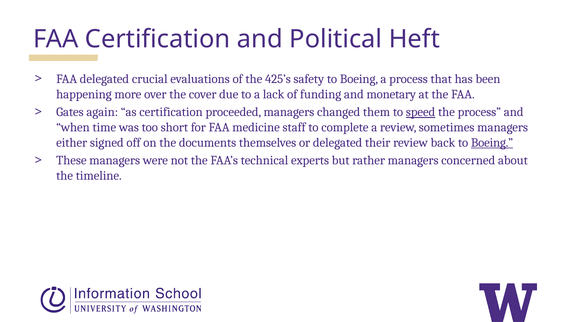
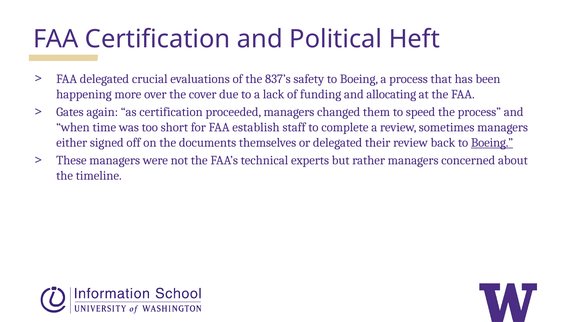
425’s: 425’s -> 837’s (278, 79)
monetary: monetary -> allocating (391, 94)
speed underline: present -> none (421, 112)
medicine: medicine -> establish (256, 127)
